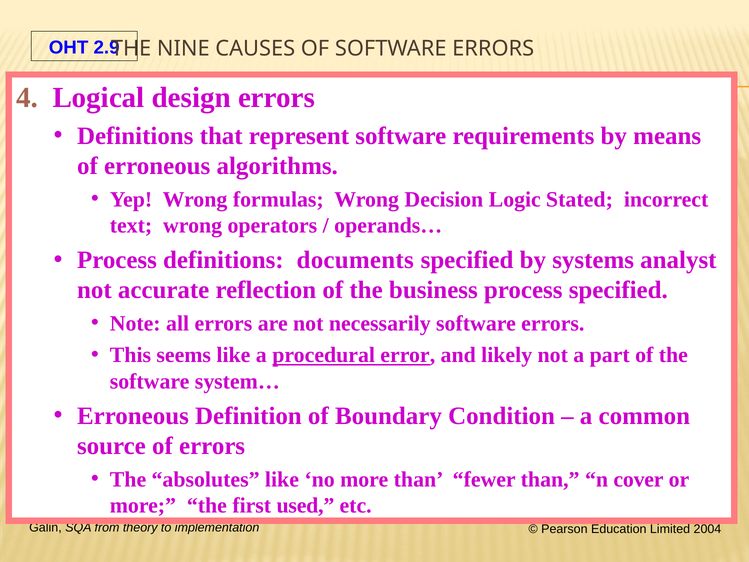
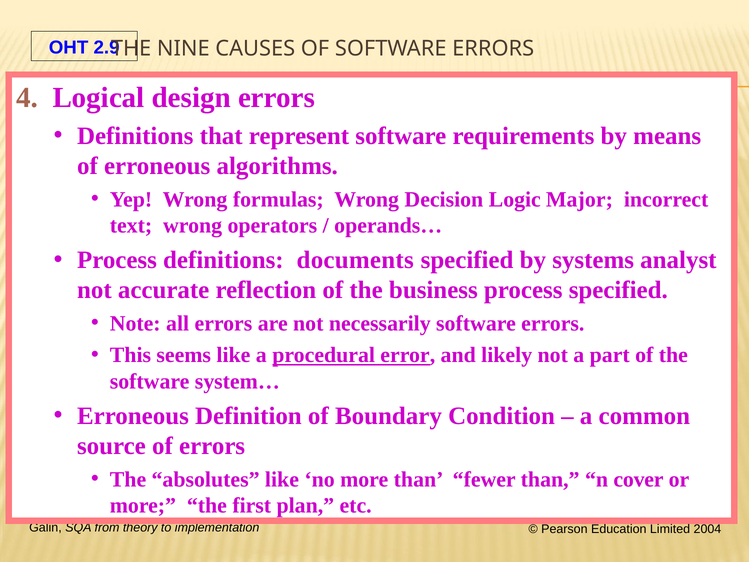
Stated: Stated -> Major (579, 199)
used: used -> plan (305, 505)
